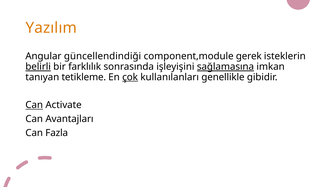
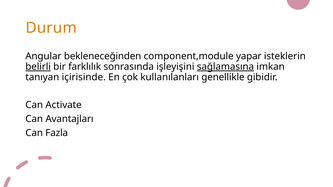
Yazılım: Yazılım -> Durum (51, 28)
güncellendindiği: güncellendindiği -> bekleneceğinden (103, 56)
gerek: gerek -> yapar (249, 56)
tetikleme: tetikleme -> içirisinde (84, 77)
çok underline: present -> none (130, 77)
Can underline: present -> none (34, 105)
